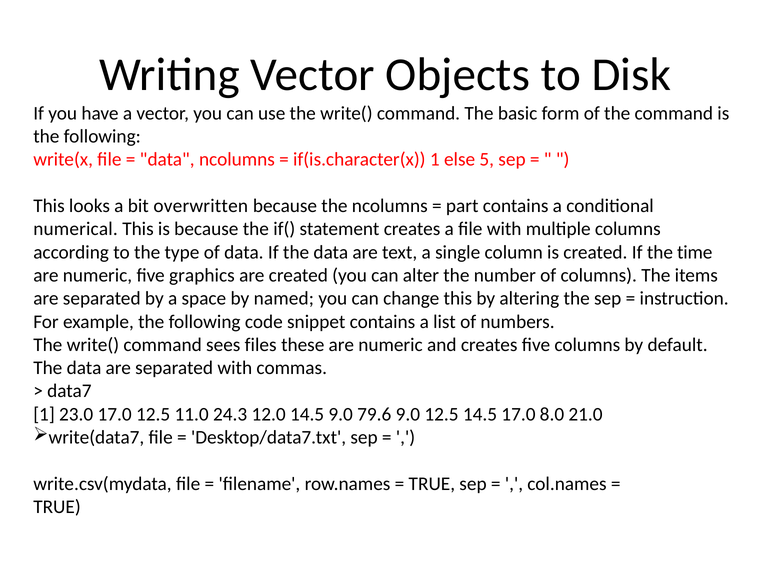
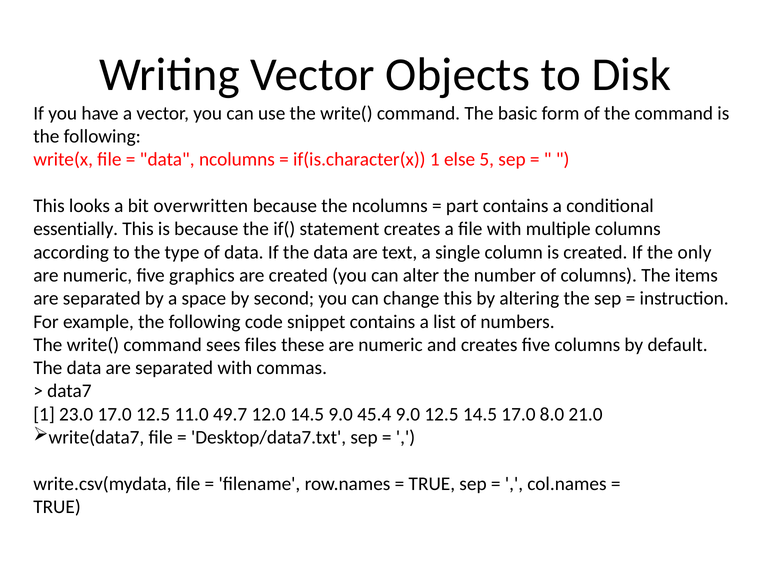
numerical: numerical -> essentially (76, 229)
time: time -> only (695, 252)
named: named -> second (284, 298)
24.3: 24.3 -> 49.7 (230, 414)
79.6: 79.6 -> 45.4 (374, 414)
